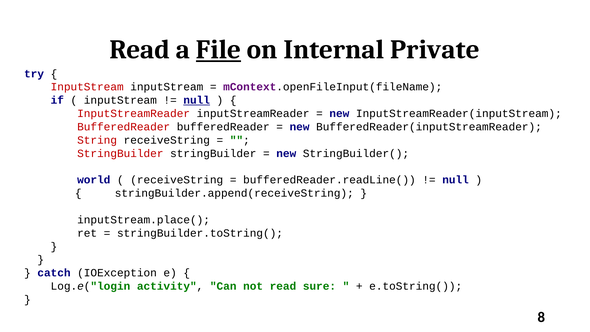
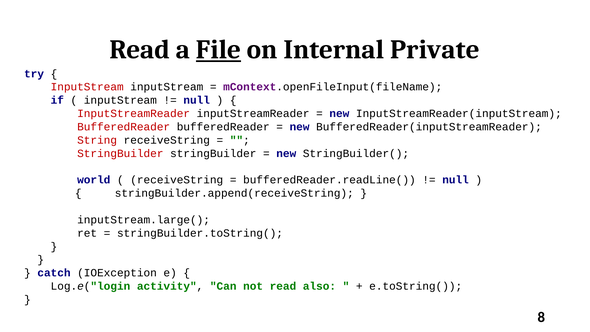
null underline: present -> none (197, 100)
inputStream.place(: inputStream.place( -> inputStream.large( (144, 220)
sure: sure -> also (319, 286)
